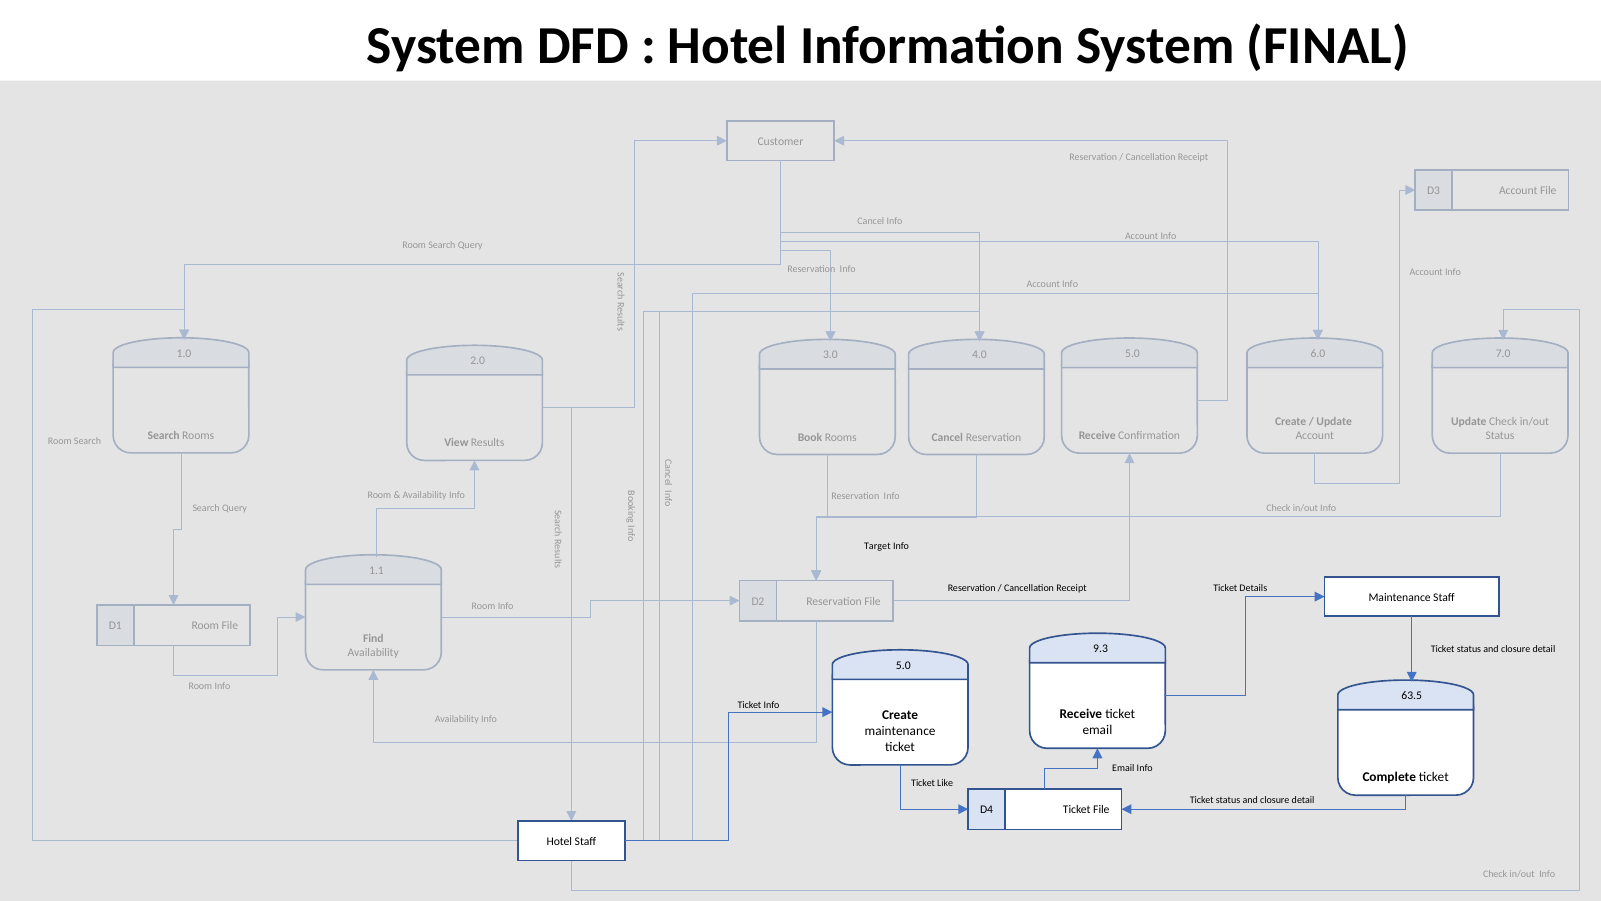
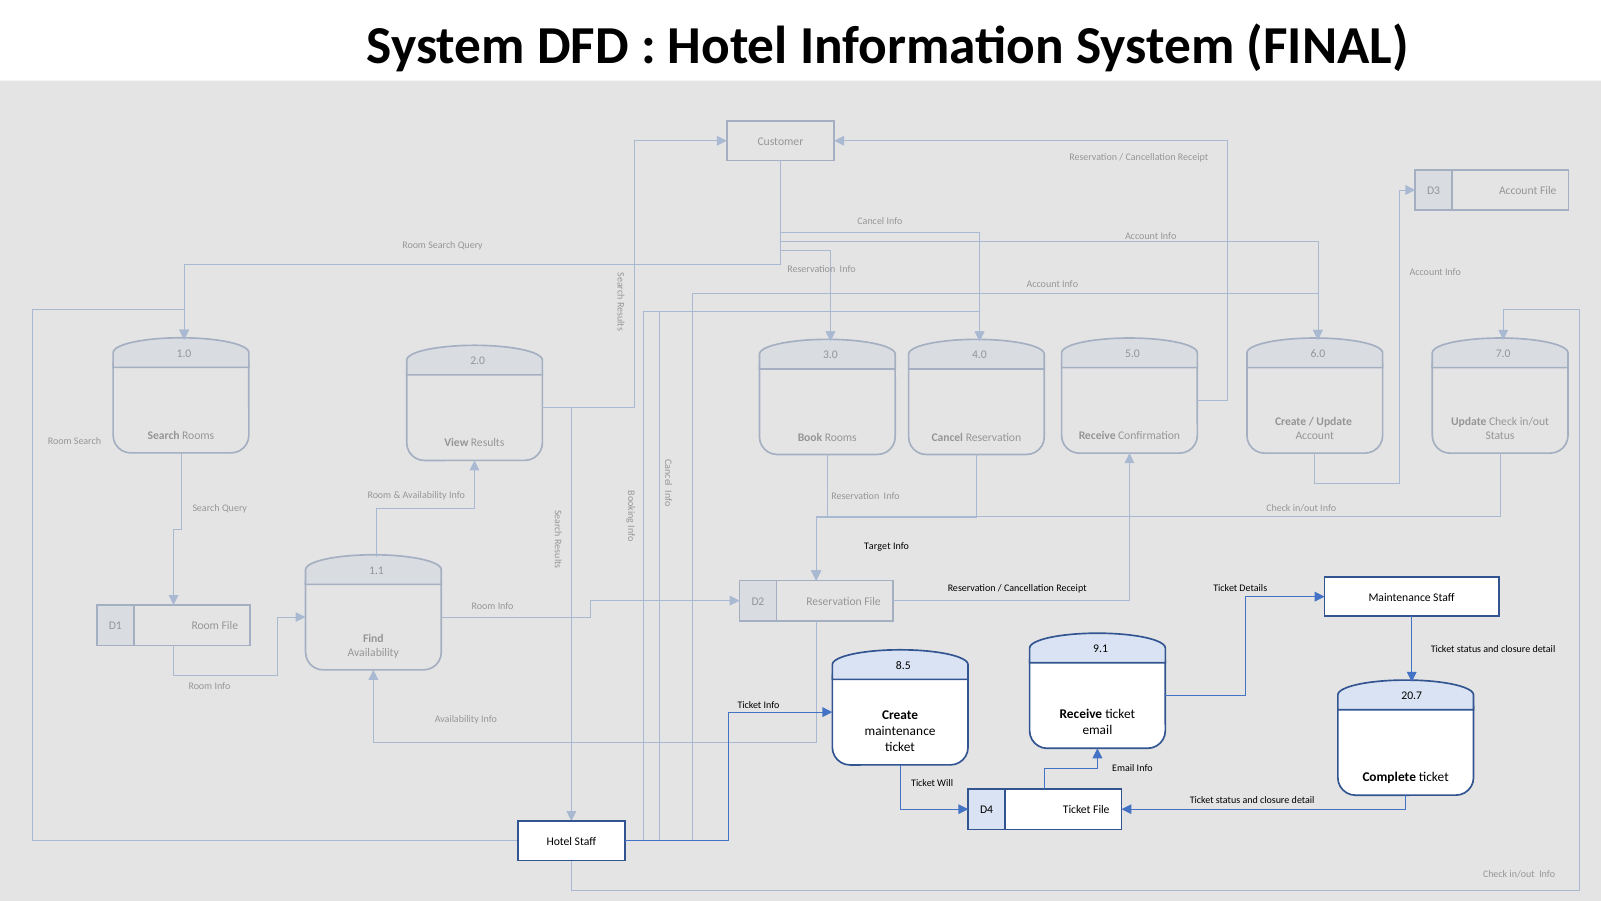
9.3: 9.3 -> 9.1 (1101, 648)
5.0: 5.0 -> 8.5 (903, 665)
63.5: 63.5 -> 20.7 (1412, 695)
Like: Like -> Will (945, 783)
